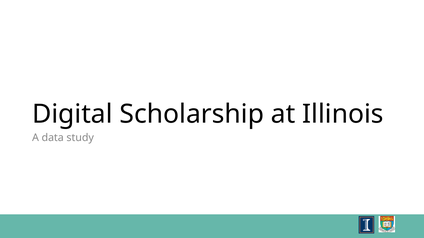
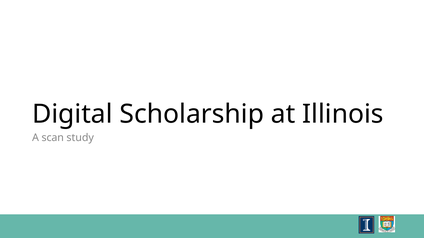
data: data -> scan (53, 138)
